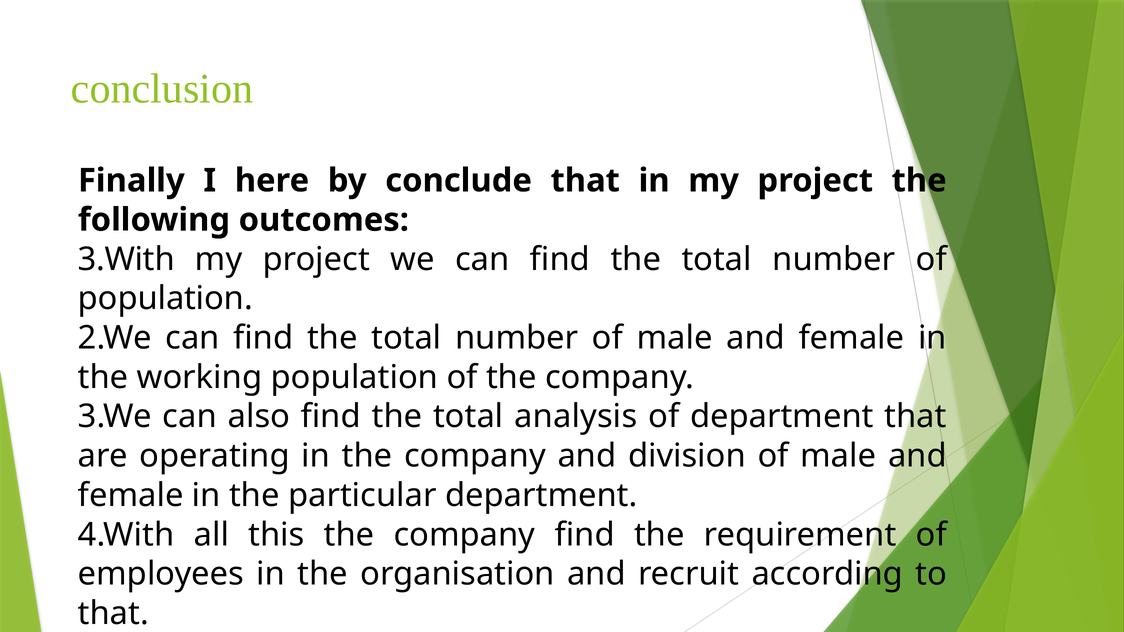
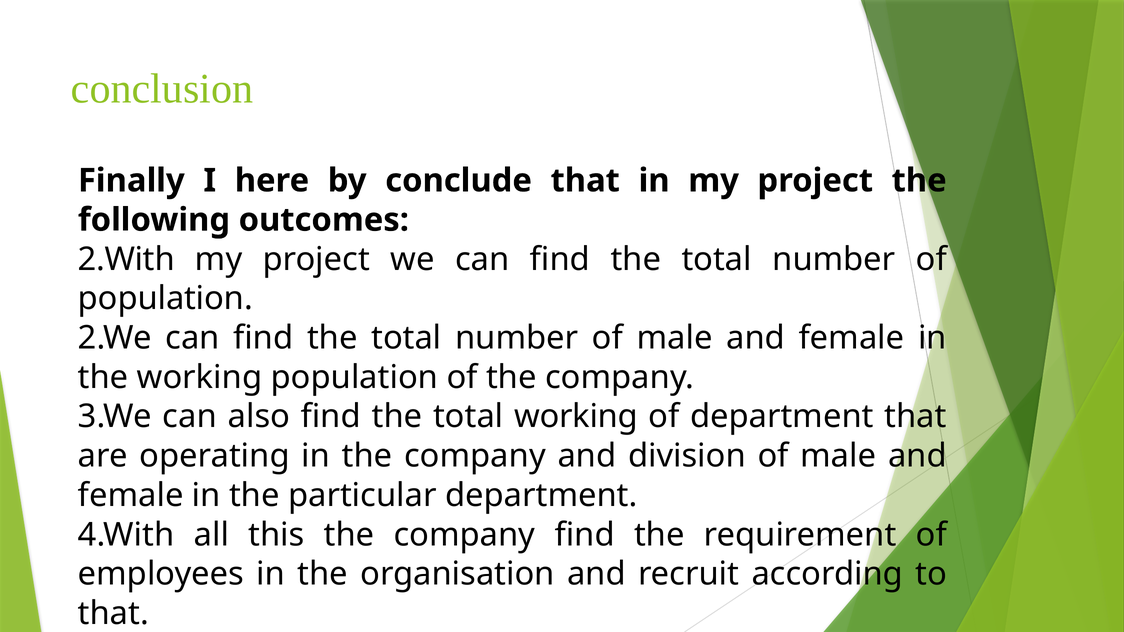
3.With: 3.With -> 2.With (126, 259)
total analysis: analysis -> working (576, 417)
